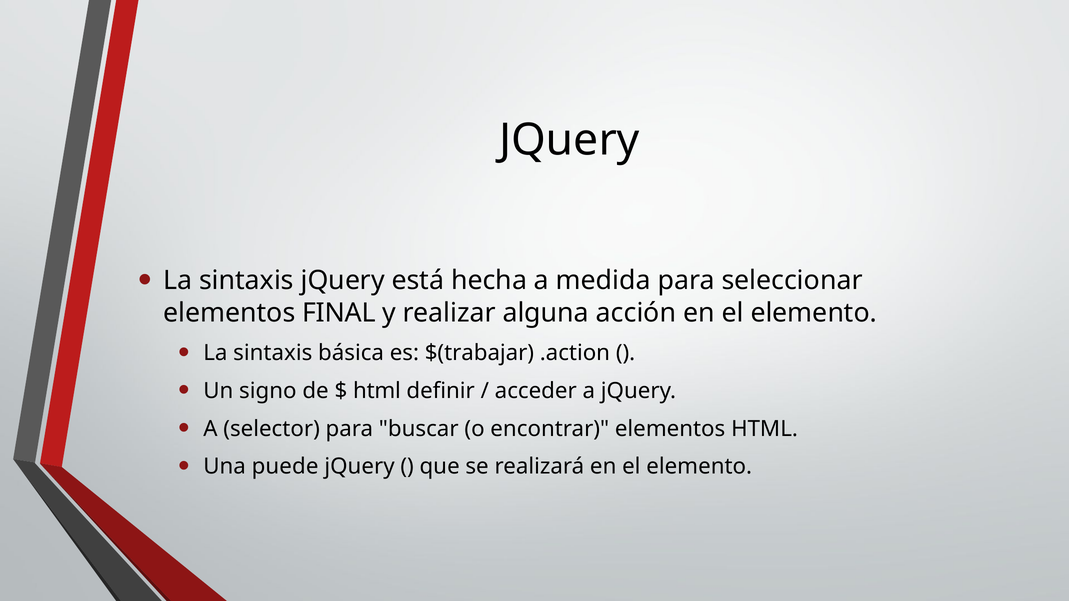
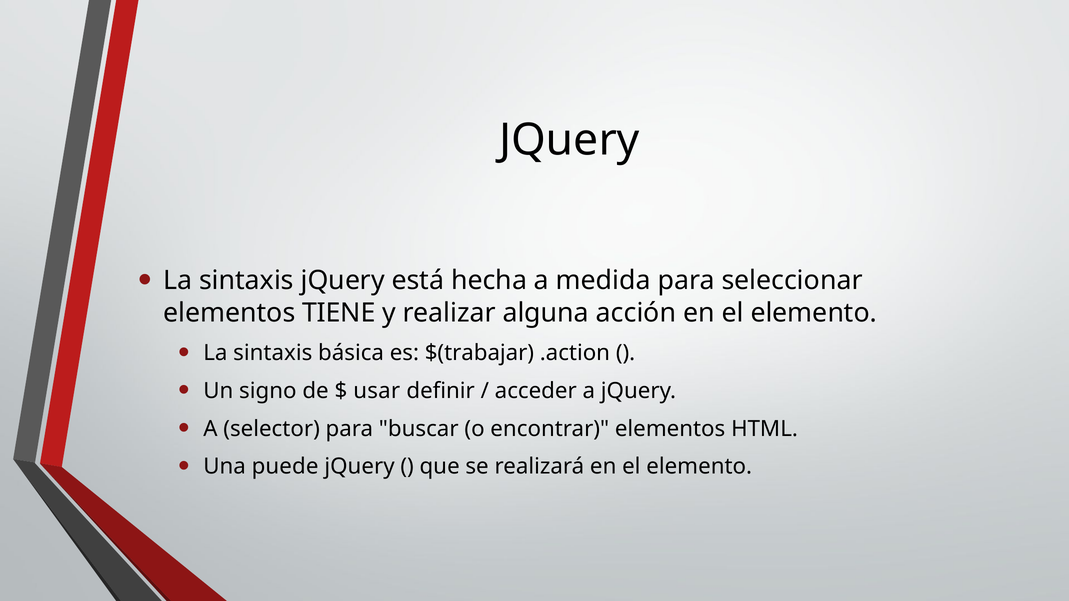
FINAL: FINAL -> TIENE (339, 313)
html: html -> usar (377, 391)
